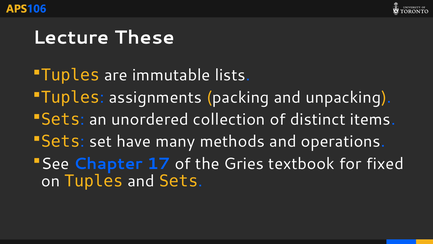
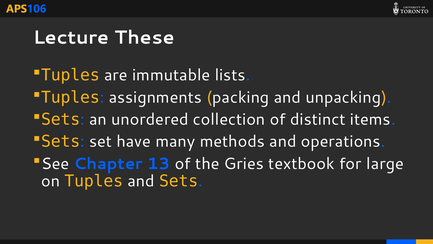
17: 17 -> 13 (159, 163)
fixed: fixed -> large (385, 163)
